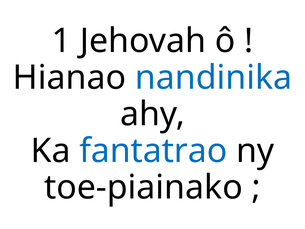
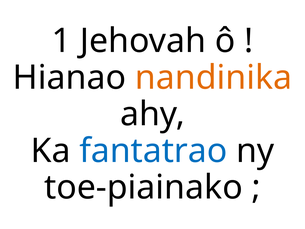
nandinika colour: blue -> orange (214, 78)
